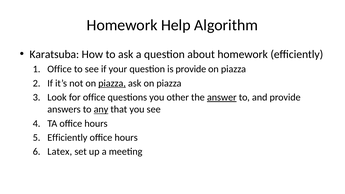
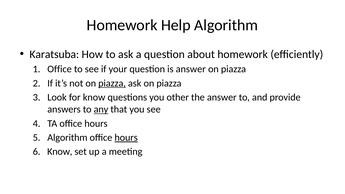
is provide: provide -> answer (191, 69)
for office: office -> know (94, 97)
answer underline: present -> none (222, 97)
Efficiently: Efficiently -> Algorithm (67, 138)
hours underline: none -> present (126, 138)
Latex: Latex -> Know (60, 152)
